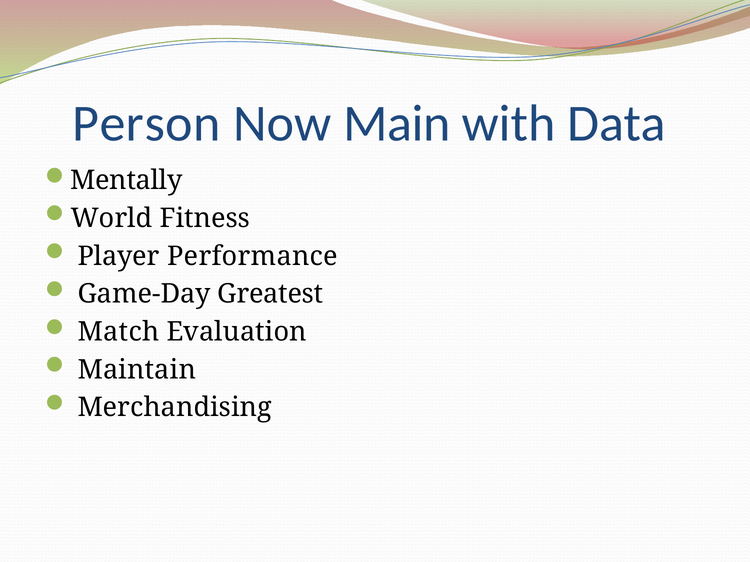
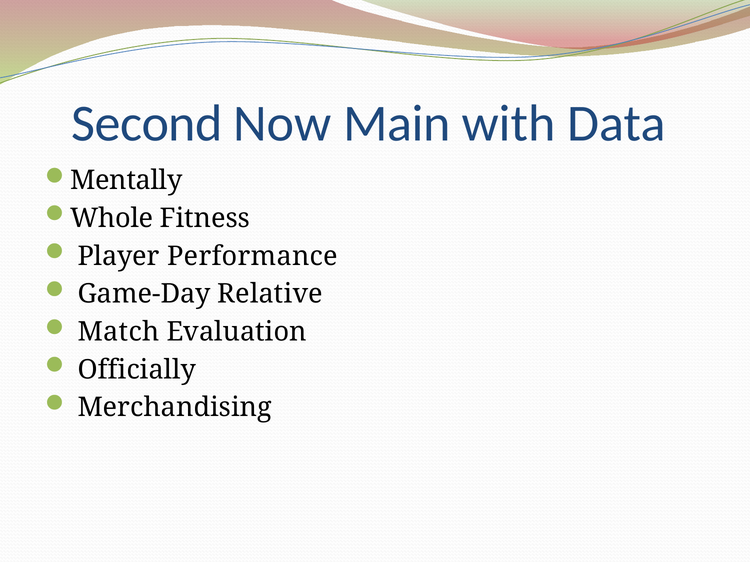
Person: Person -> Second (147, 124)
World: World -> Whole (112, 218)
Greatest: Greatest -> Relative (270, 294)
Maintain: Maintain -> Officially (137, 370)
